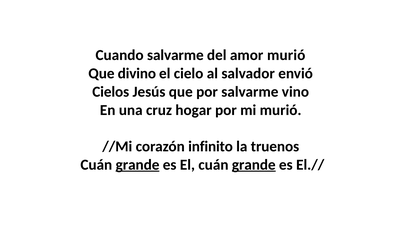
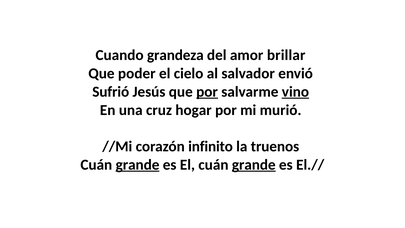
Cuando salvarme: salvarme -> grandeza (175, 55)
amor murió: murió -> brillar (286, 55)
divino: divino -> poder (137, 73)
Cielos: Cielos -> Sufrió (111, 92)
por underline: none -> present (207, 92)
vino underline: none -> present (295, 92)
